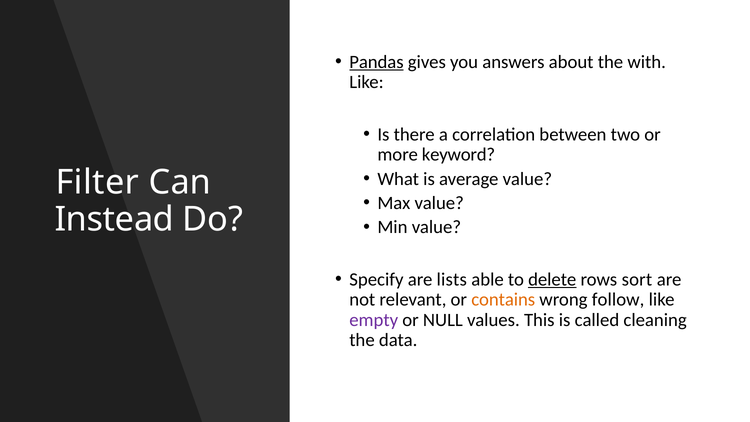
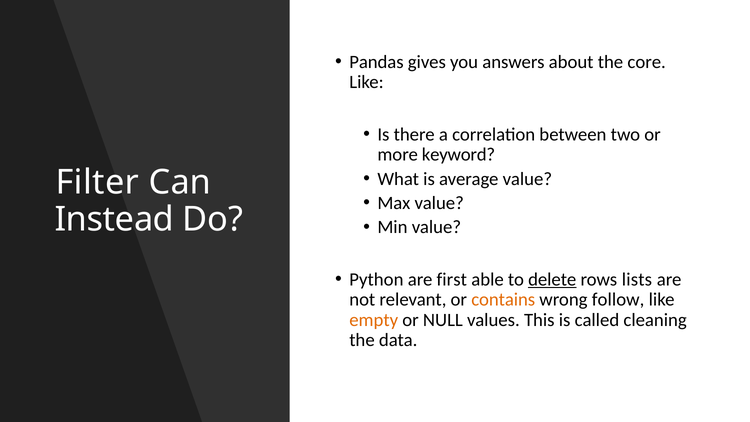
Pandas underline: present -> none (376, 62)
with: with -> core (647, 62)
Specify: Specify -> Python (376, 279)
lists: lists -> first (452, 279)
sort: sort -> lists (637, 279)
empty colour: purple -> orange (374, 320)
